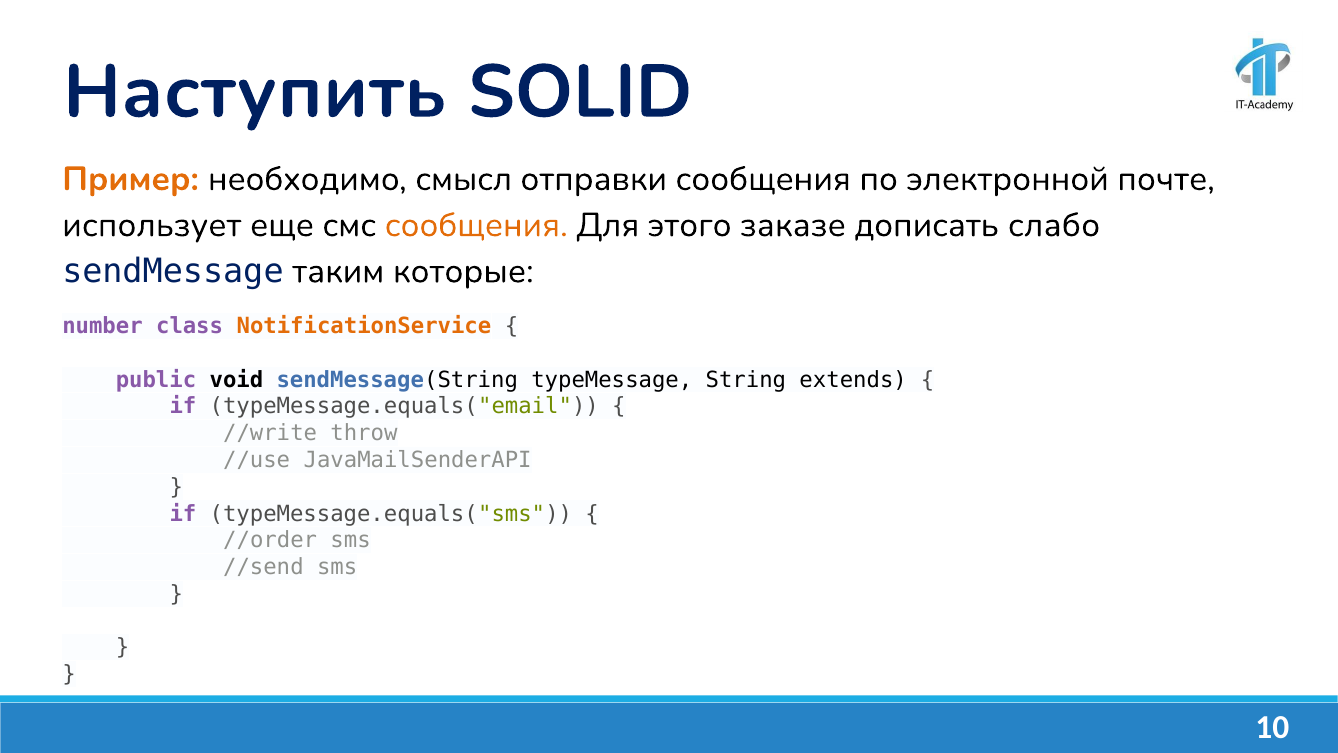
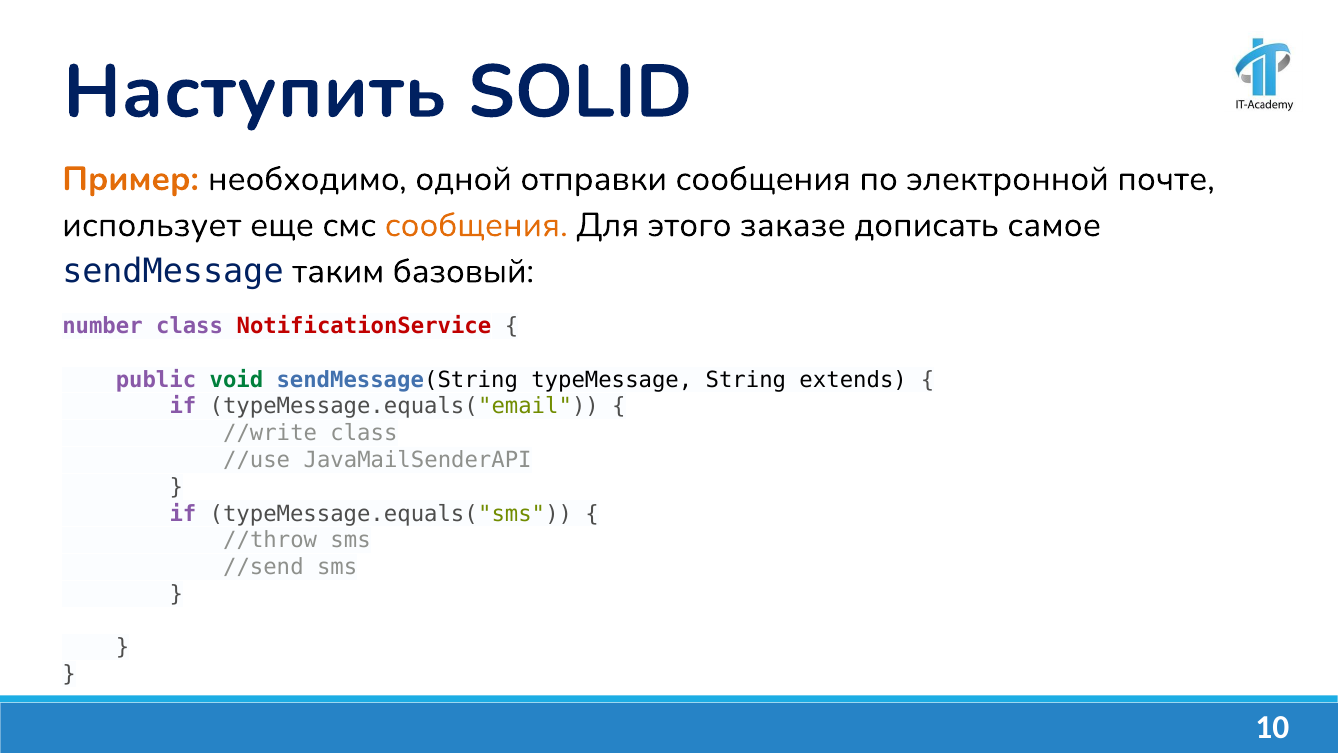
смысл: смысл -> одной (464, 179)
слабо: слабо -> самое (1054, 225)
которые: которые -> базовый (463, 271)
NotificationService colour: orange -> red (364, 326)
void colour: black -> green (236, 380)
//write throw: throw -> class (364, 433)
//order: //order -> //throw (270, 540)
